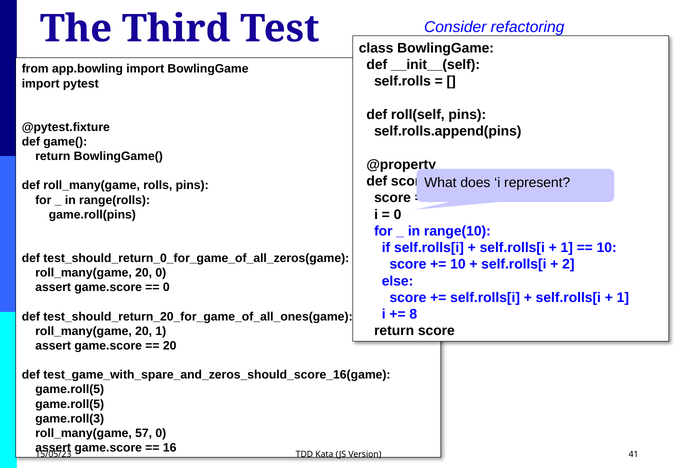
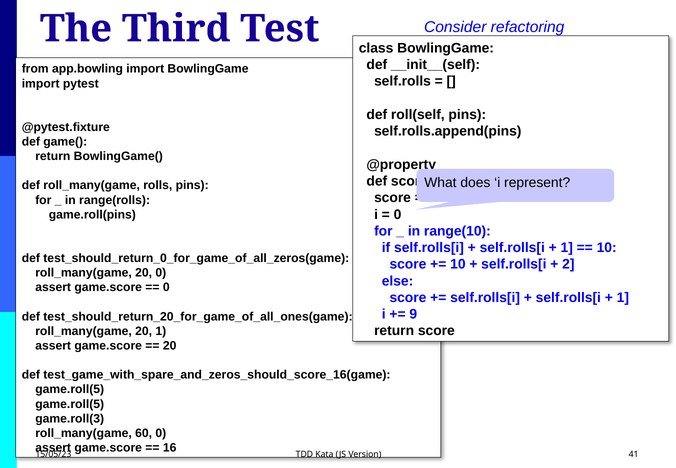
8: 8 -> 9 (413, 314)
57: 57 -> 60 (144, 433)
